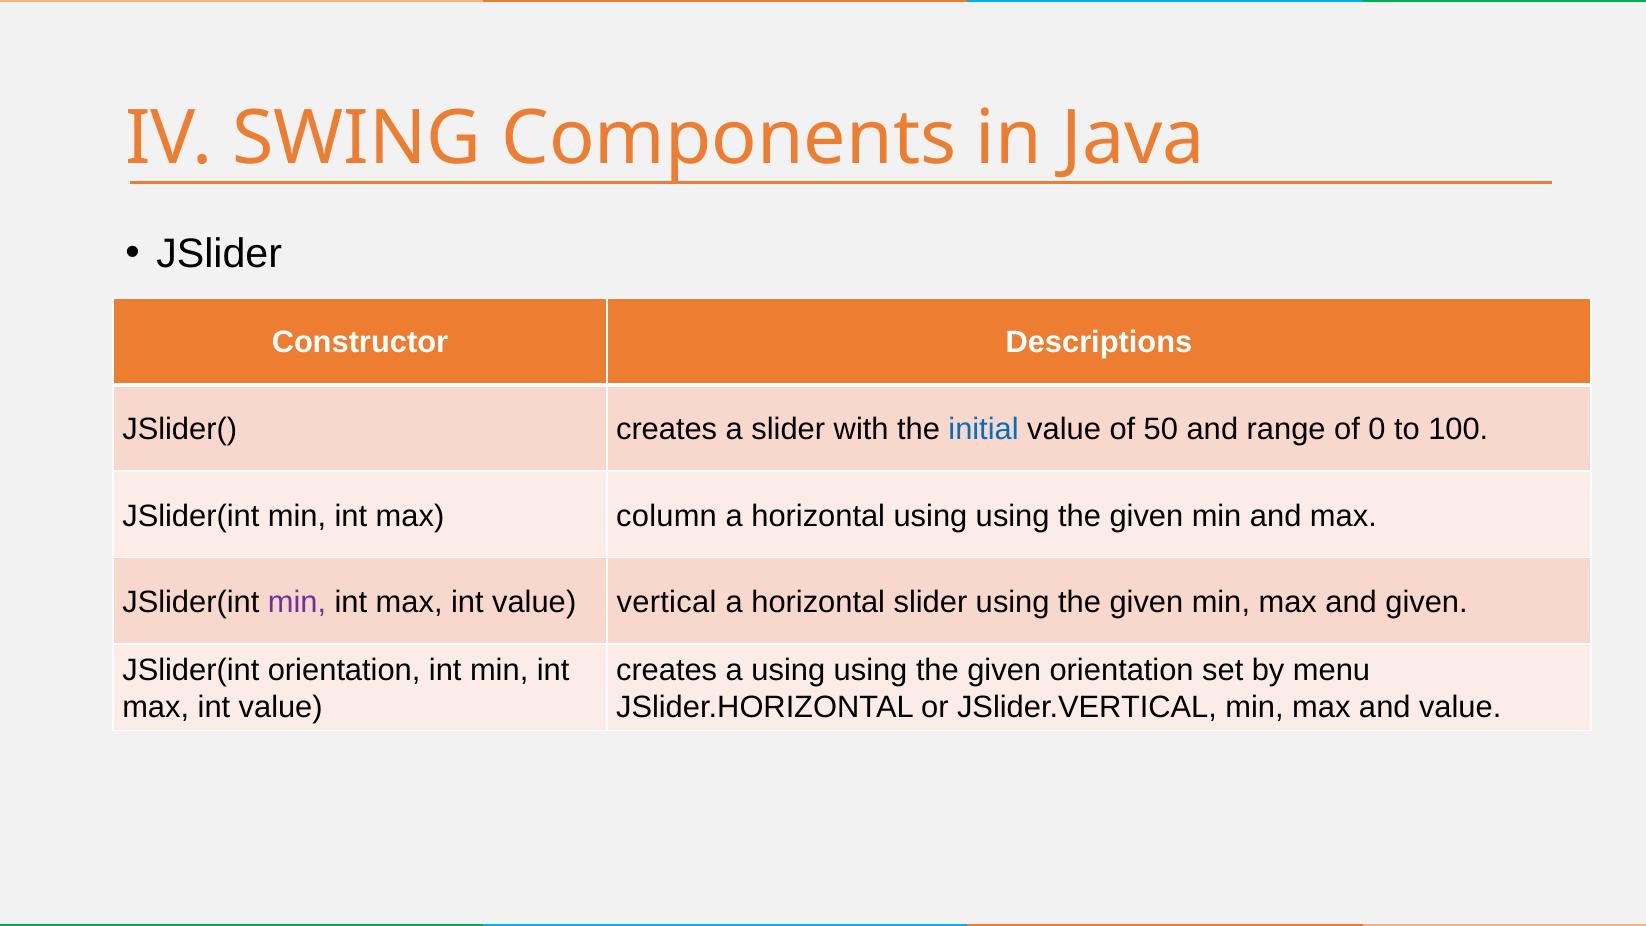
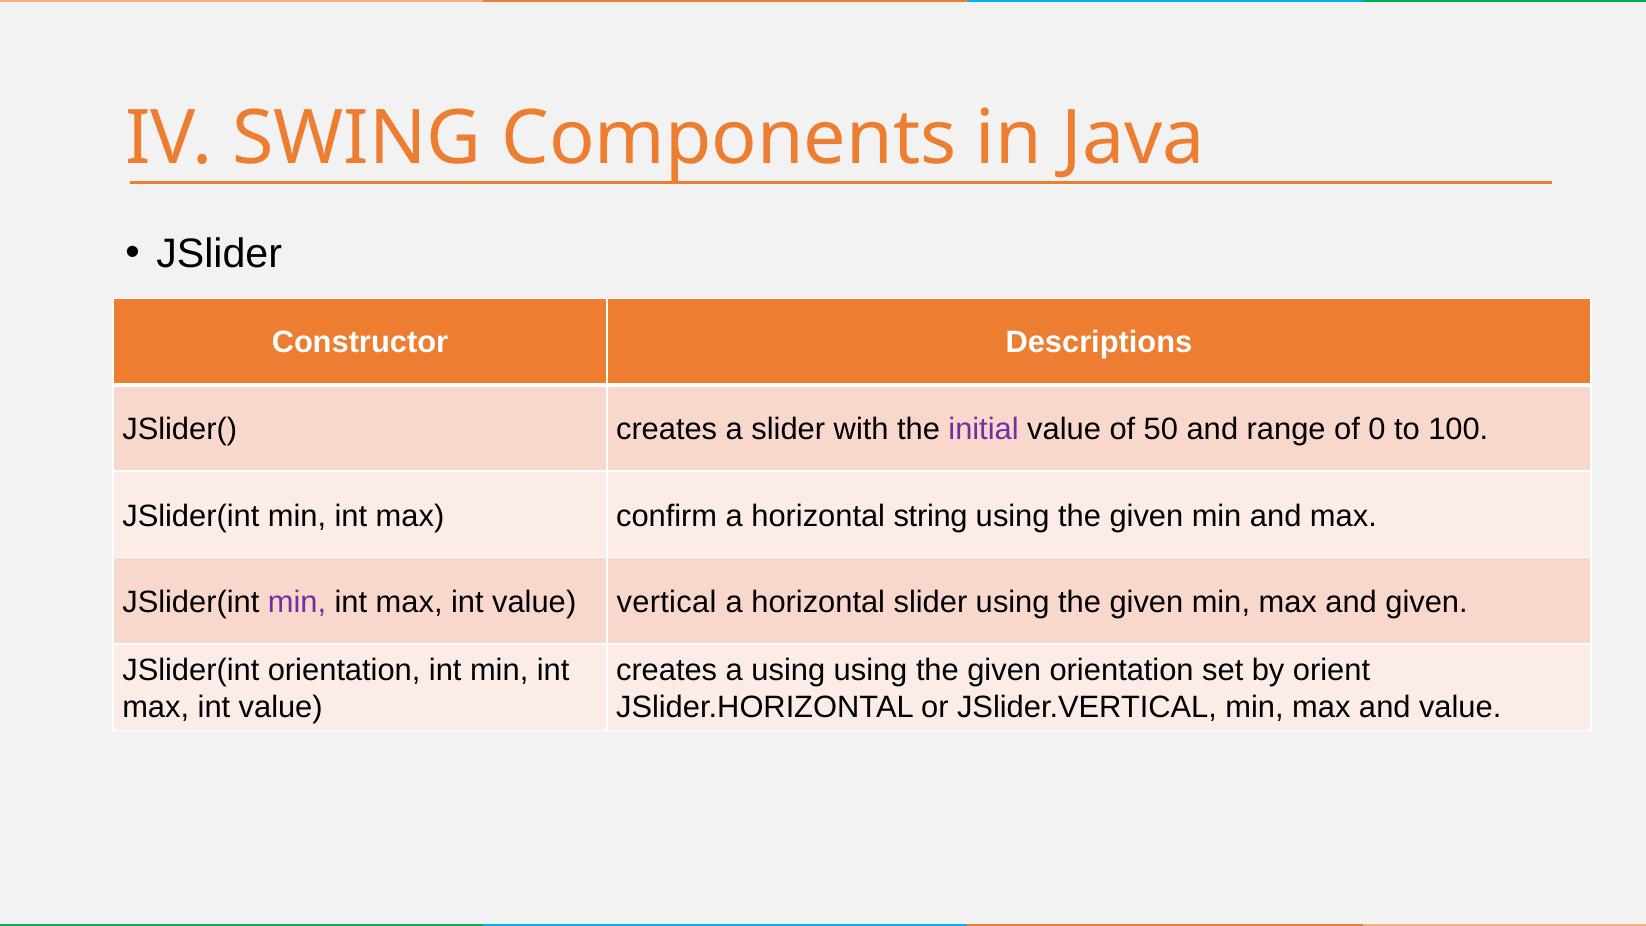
initial colour: blue -> purple (984, 430)
column: column -> confirm (667, 516)
horizontal using: using -> string (931, 516)
menu: menu -> orient (1332, 670)
